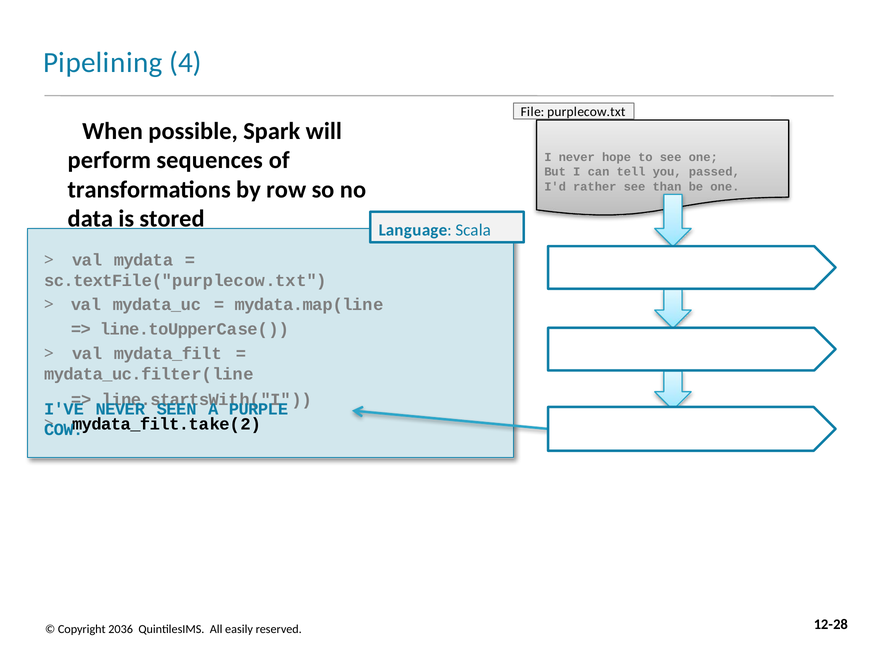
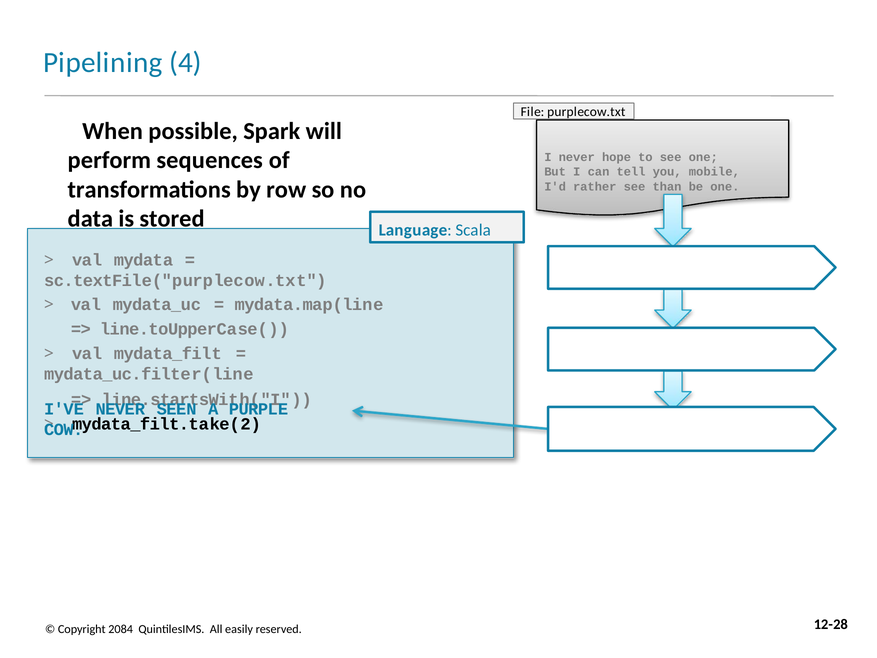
passed: passed -> mobile (714, 172)
2036: 2036 -> 2084 (121, 629)
